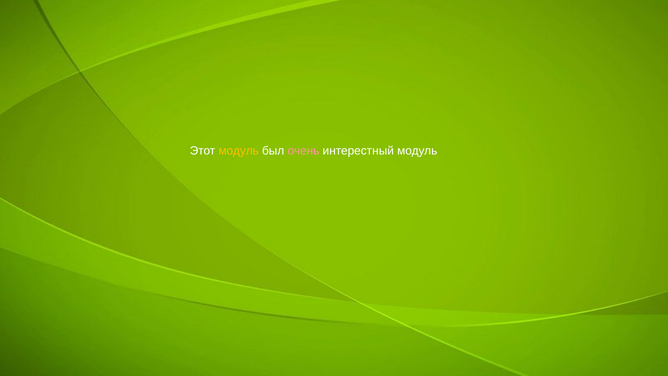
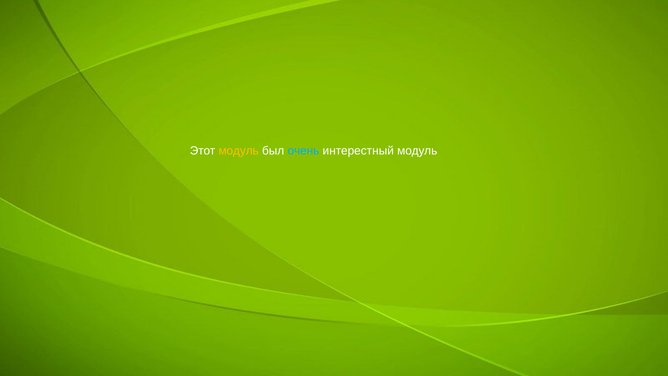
очень colour: pink -> light blue (303, 151)
